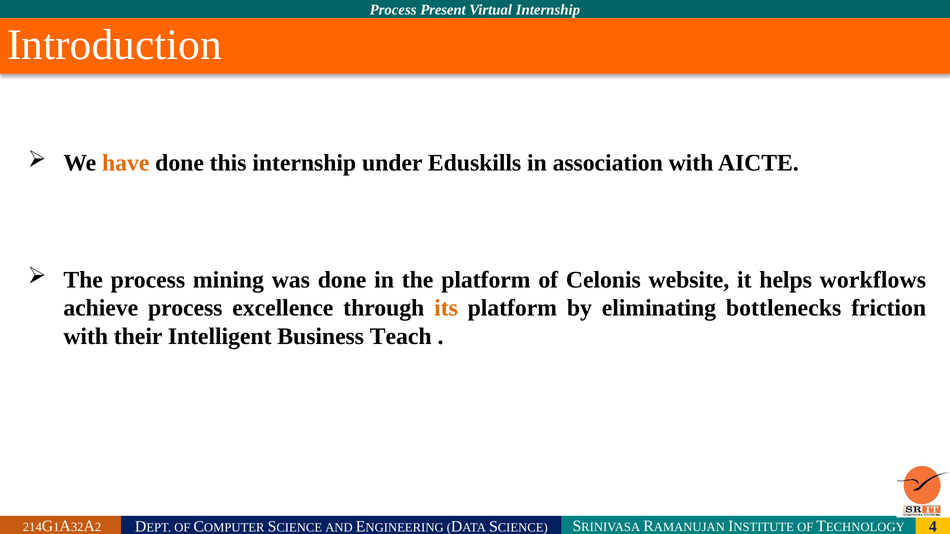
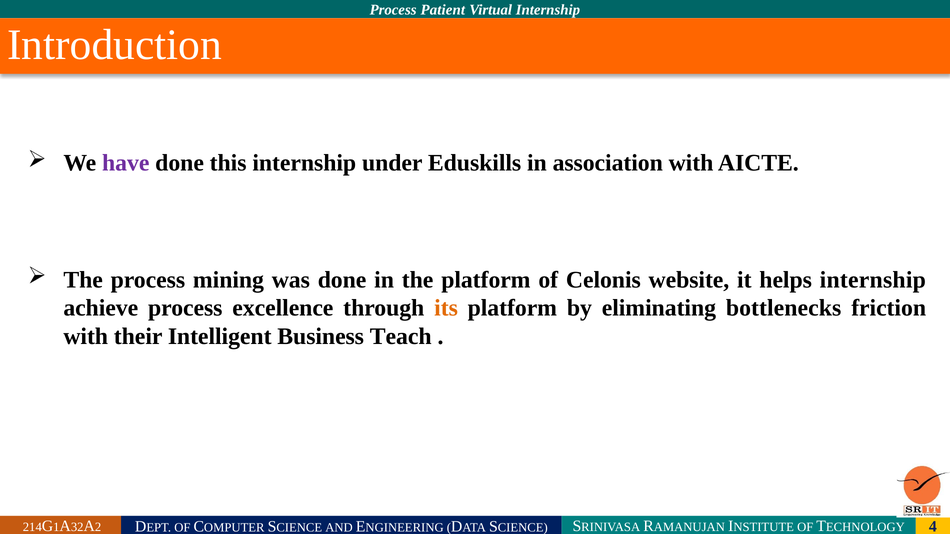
Present: Present -> Patient (443, 10)
have colour: orange -> purple (126, 163)
helps workflows: workflows -> internship (873, 280)
